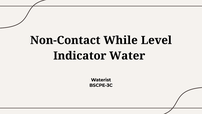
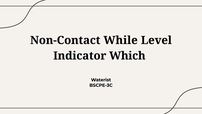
Water: Water -> Which (127, 56)
